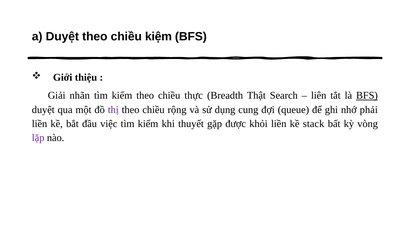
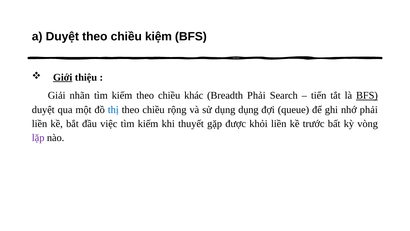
Giới underline: none -> present (63, 77)
thực: thực -> khác (194, 95)
Breadth Thật: Thật -> Phải (256, 95)
liên: liên -> tiến (319, 95)
thị colour: purple -> blue (113, 109)
dụng cung: cung -> dụng (248, 109)
stack: stack -> trước (314, 123)
